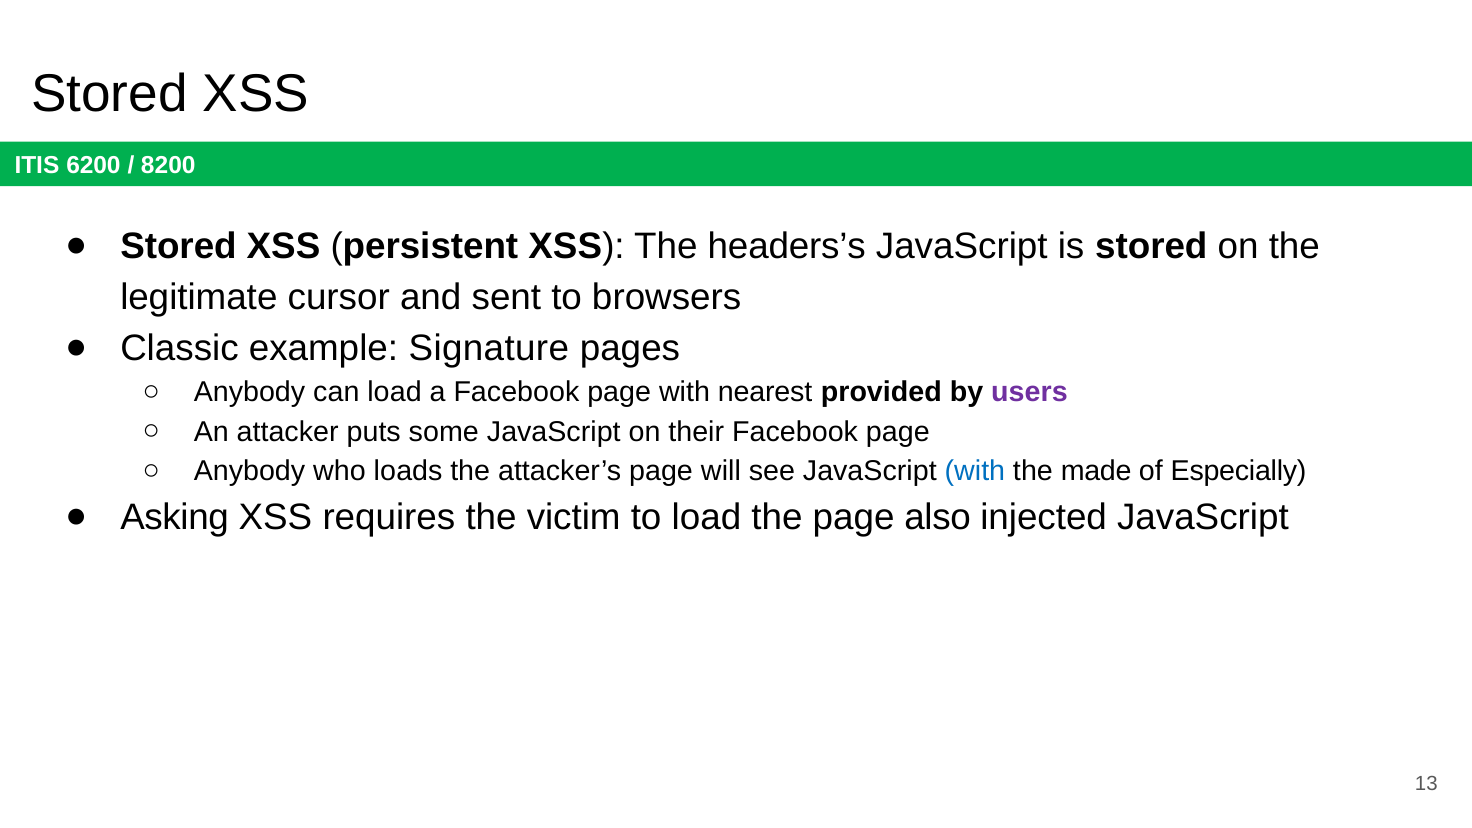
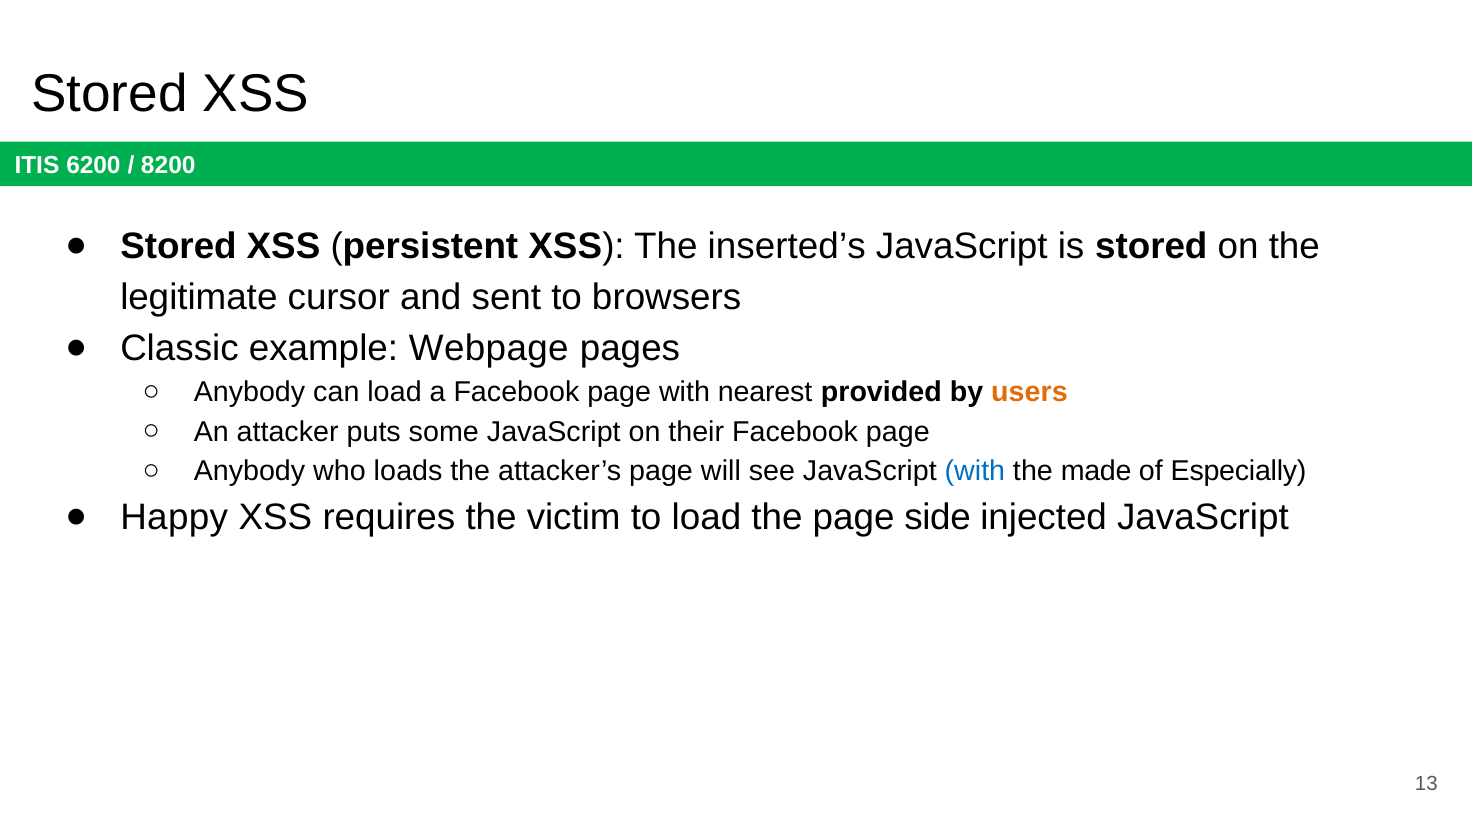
headers’s: headers’s -> inserted’s (787, 247)
Signature: Signature -> Webpage (489, 348)
users colour: purple -> orange (1029, 392)
Asking: Asking -> Happy (174, 518)
also: also -> side (938, 518)
